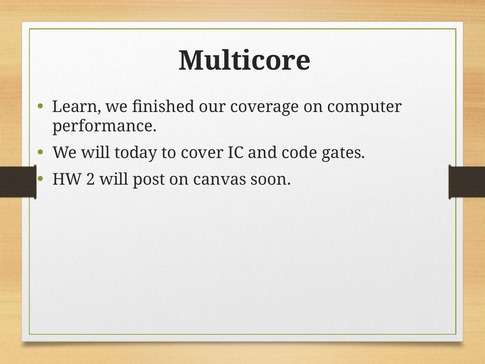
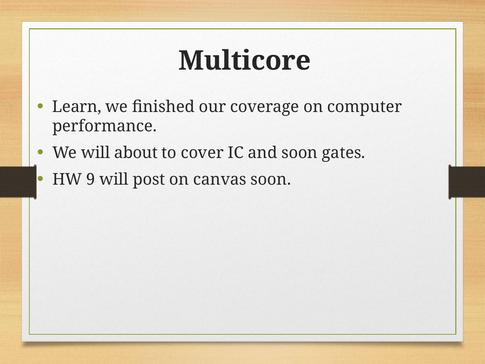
today: today -> about (136, 153)
and code: code -> soon (300, 153)
2: 2 -> 9 (91, 179)
